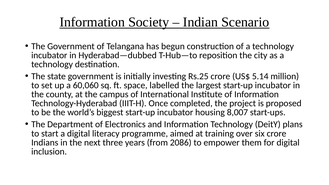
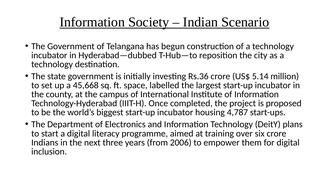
Rs.25: Rs.25 -> Rs.36 (198, 76)
60,060: 60,060 -> 45,668 (86, 85)
8,007: 8,007 -> 4,787 (237, 112)
2086: 2086 -> 2006 (181, 142)
